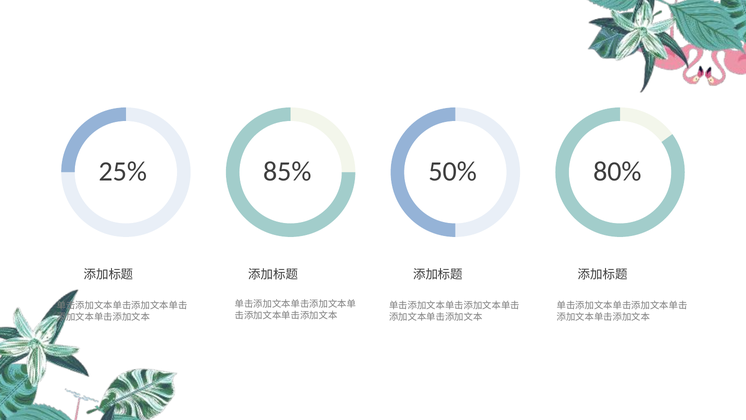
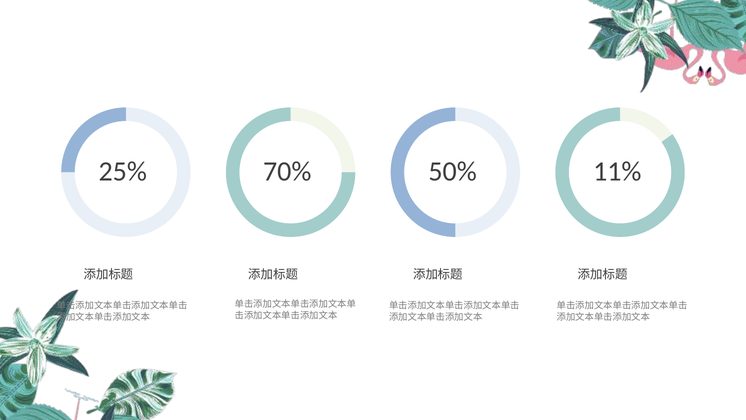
85%: 85% -> 70% (287, 172)
80%: 80% -> 11% (617, 172)
